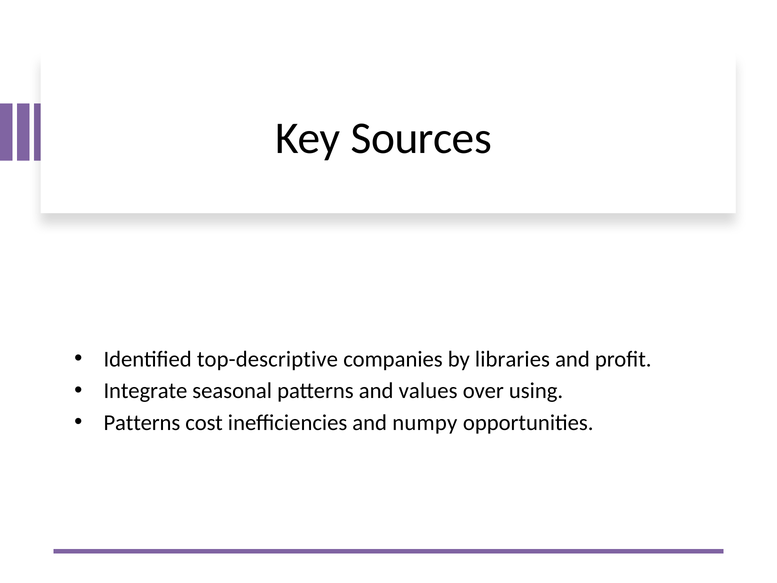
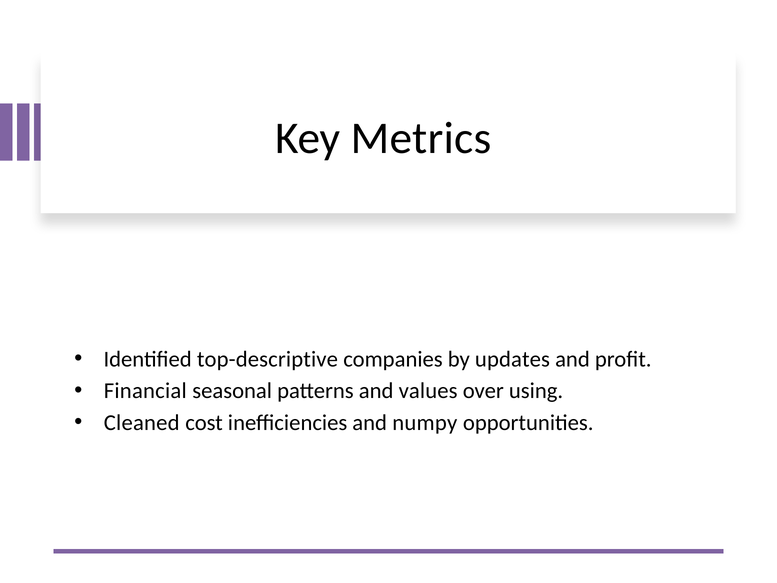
Sources: Sources -> Metrics (421, 138)
libraries: libraries -> updates (512, 359)
Integrate: Integrate -> Financial (145, 391)
Patterns: Patterns -> Cleaned (142, 422)
